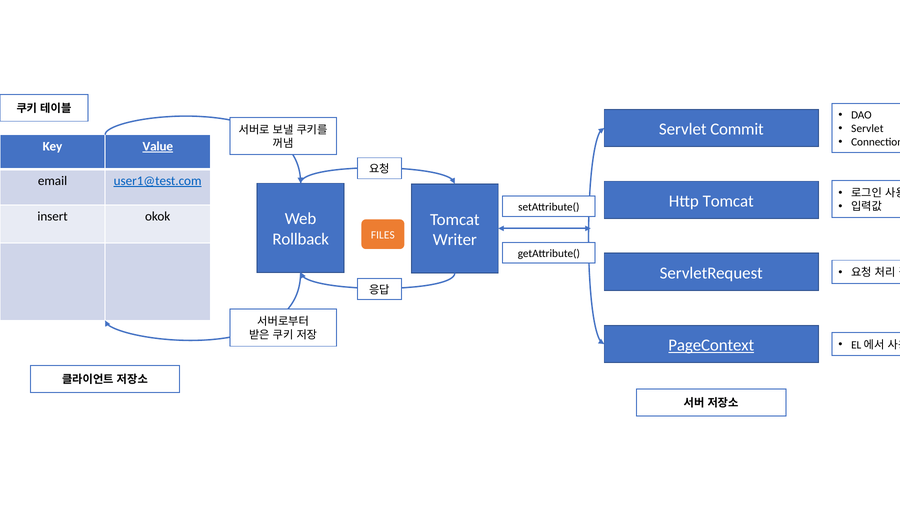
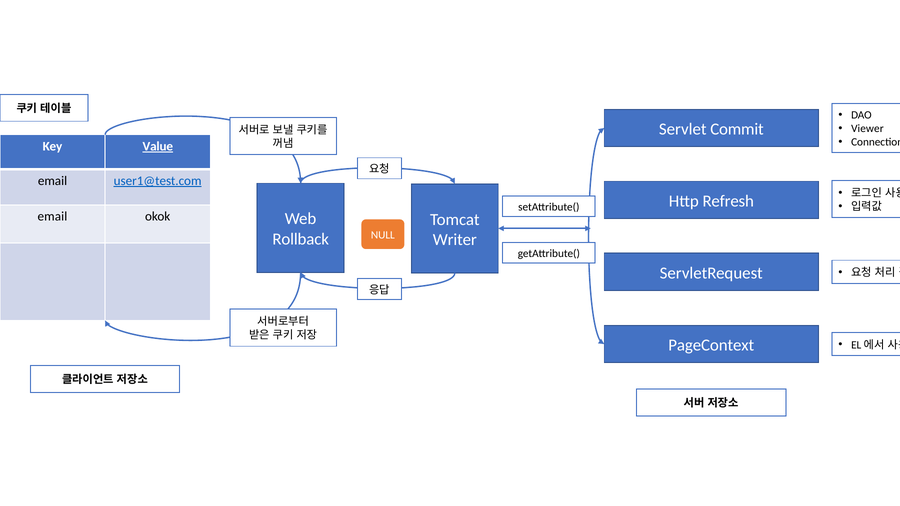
Servlet: Servlet -> Viewer (867, 129)
Http Tomcat: Tomcat -> Refresh (728, 201)
insert: insert -> email (52, 217)
FILES: FILES -> NULL (383, 235)
PageContext underline: present -> none (711, 345)
